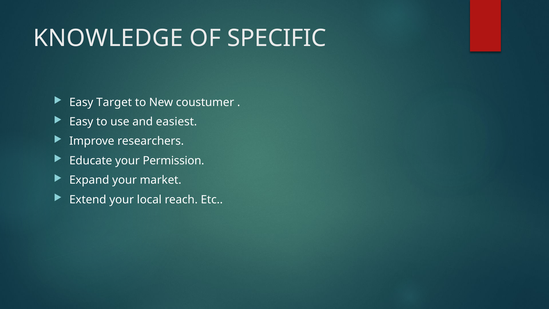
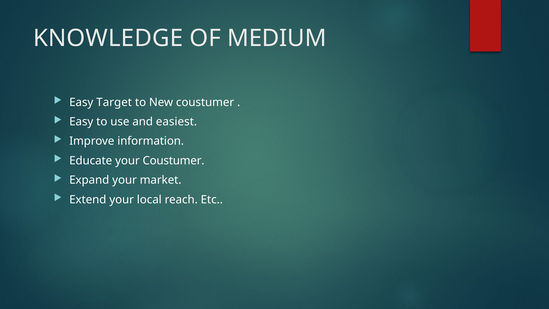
SPECIFIC: SPECIFIC -> MEDIUM (277, 38)
researchers: researchers -> information (151, 141)
your Permission: Permission -> Coustumer (174, 161)
